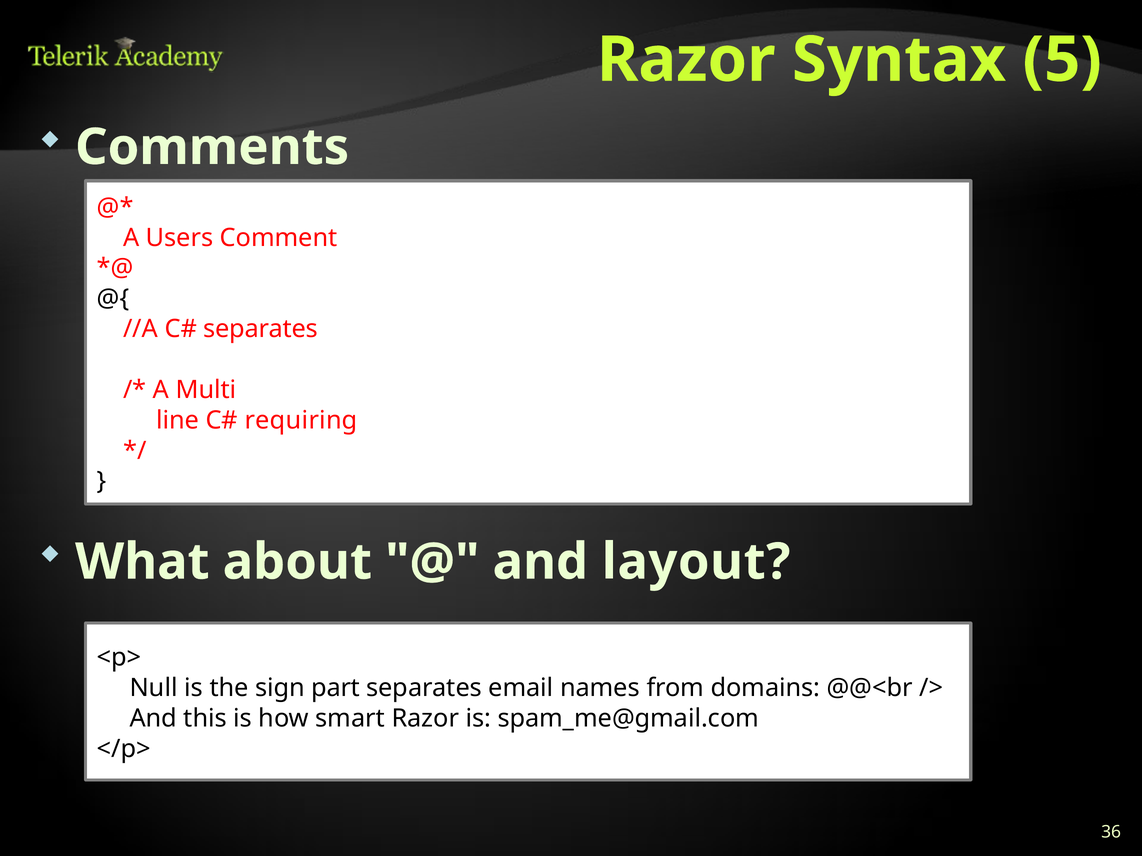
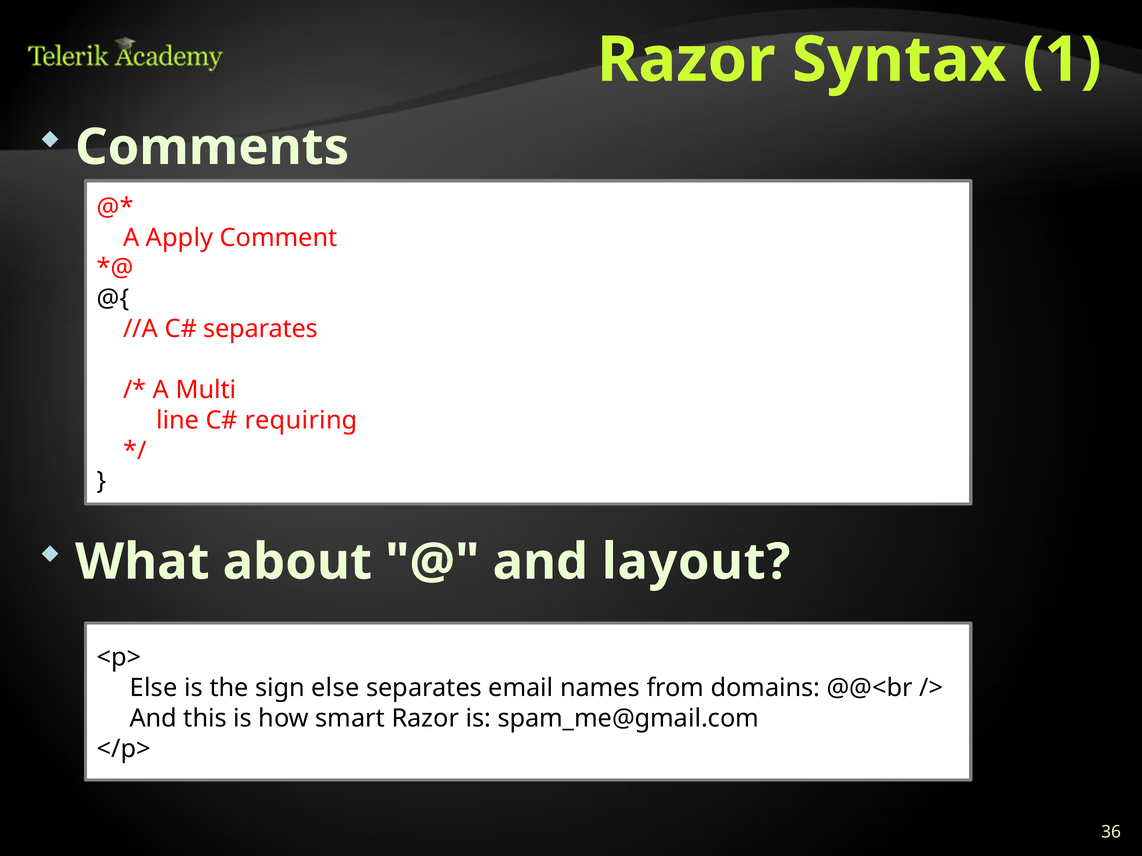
5: 5 -> 1 (1062, 60)
Users: Users -> Apply (179, 238)
Null: Null -> Else (154, 688)
sign part: part -> else (335, 688)
